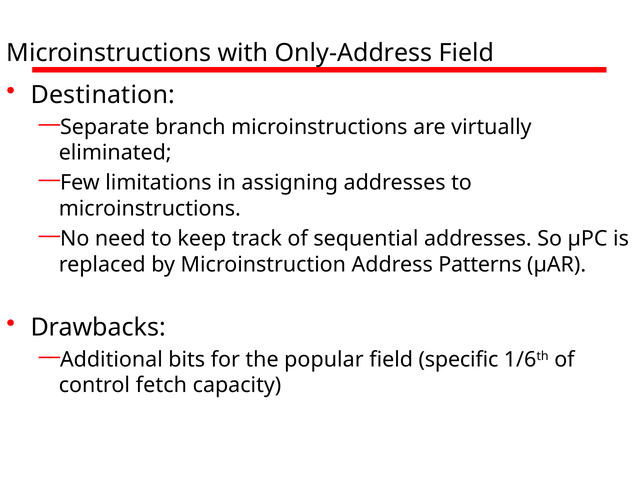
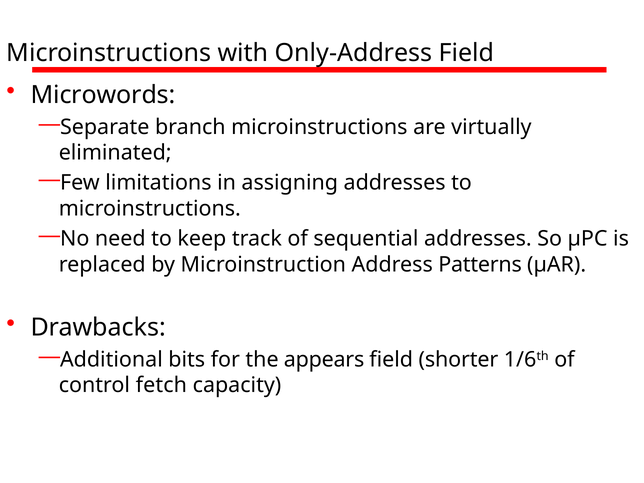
Destination: Destination -> Microwords (103, 95)
popular: popular -> appears (324, 360)
specific: specific -> shorter (458, 360)
